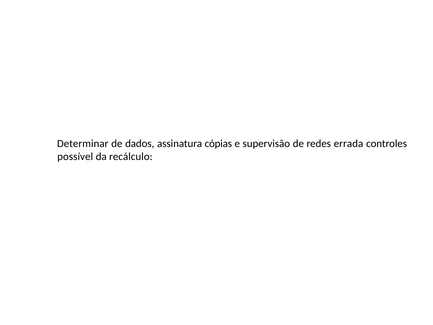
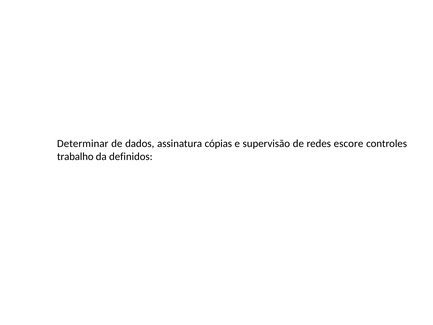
errada: errada -> escore (349, 143)
possível: possível -> trabalho (75, 156)
recálculo: recálculo -> definidos (131, 156)
